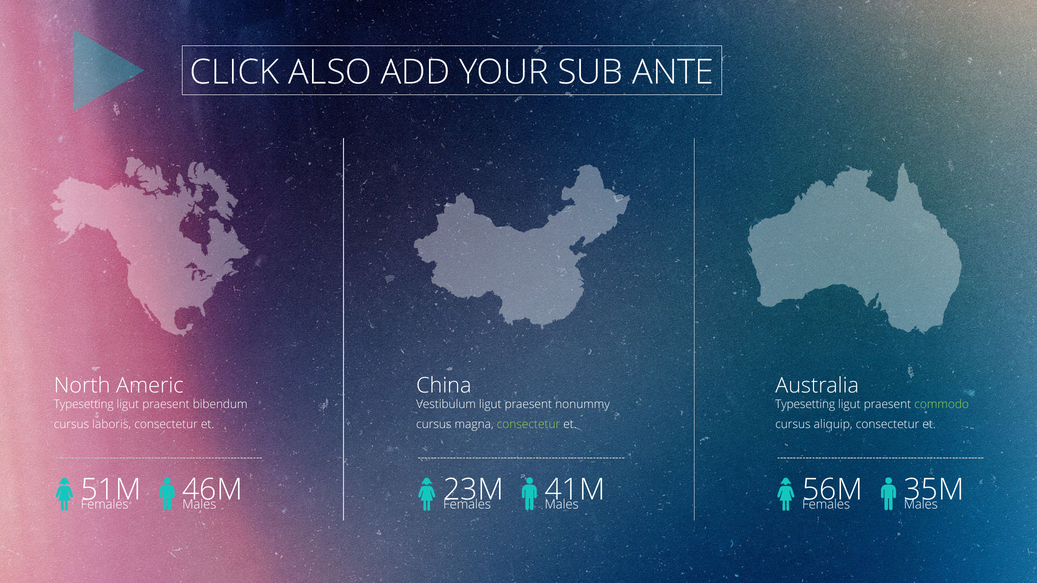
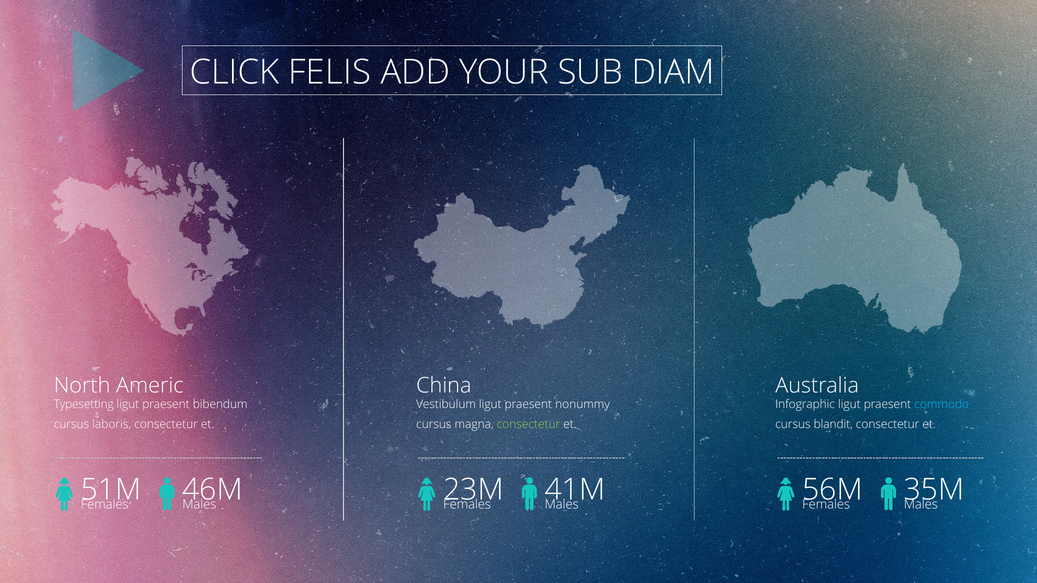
ALSO: ALSO -> FELIS (330, 73)
ANTE: ANTE -> DIAM (673, 73)
Typesetting: Typesetting -> Infographic (805, 405)
commodo colour: light green -> light blue (942, 405)
aliquip: aliquip -> blandit (833, 425)
